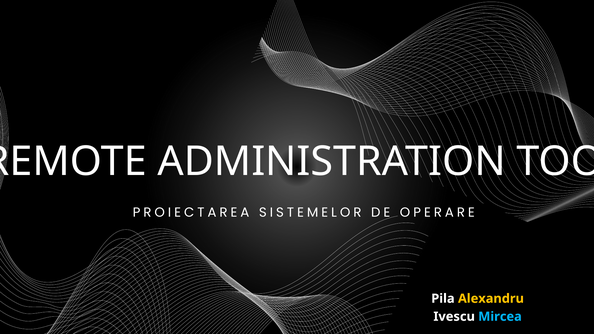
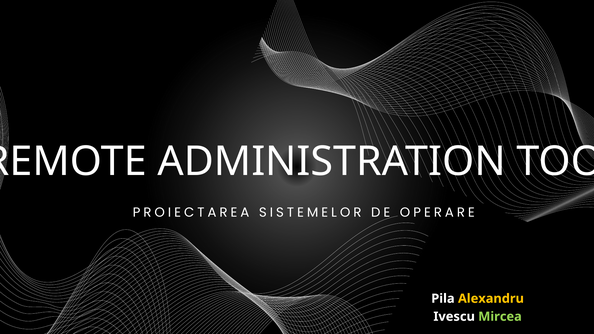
Mircea colour: light blue -> light green (500, 317)
